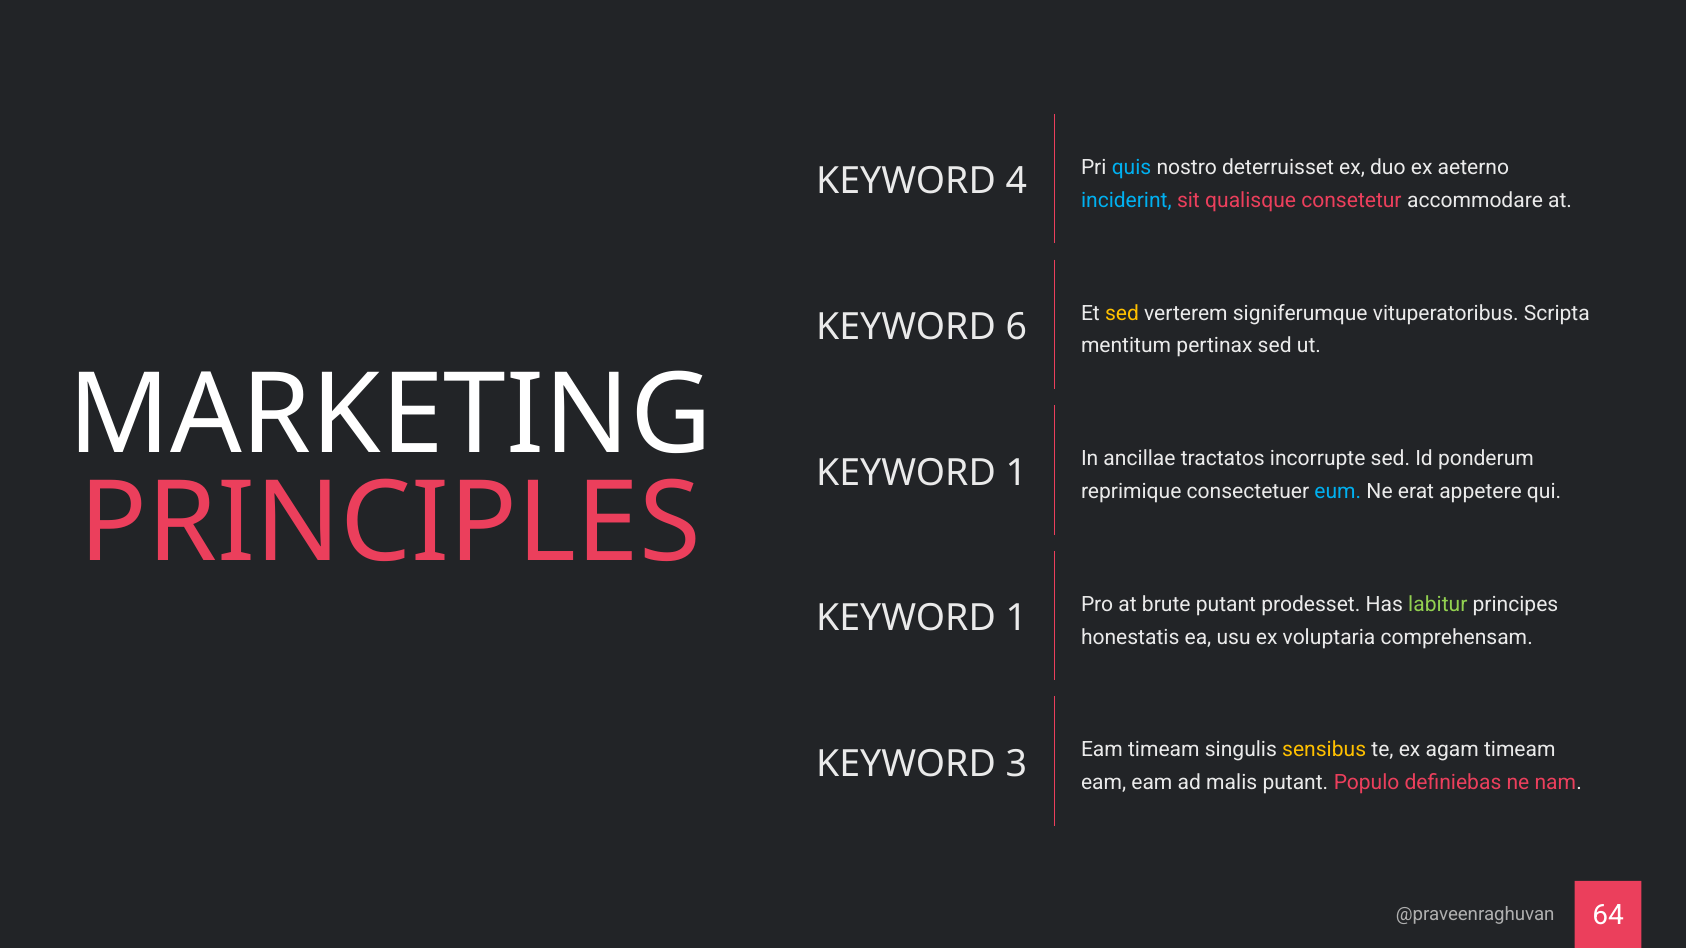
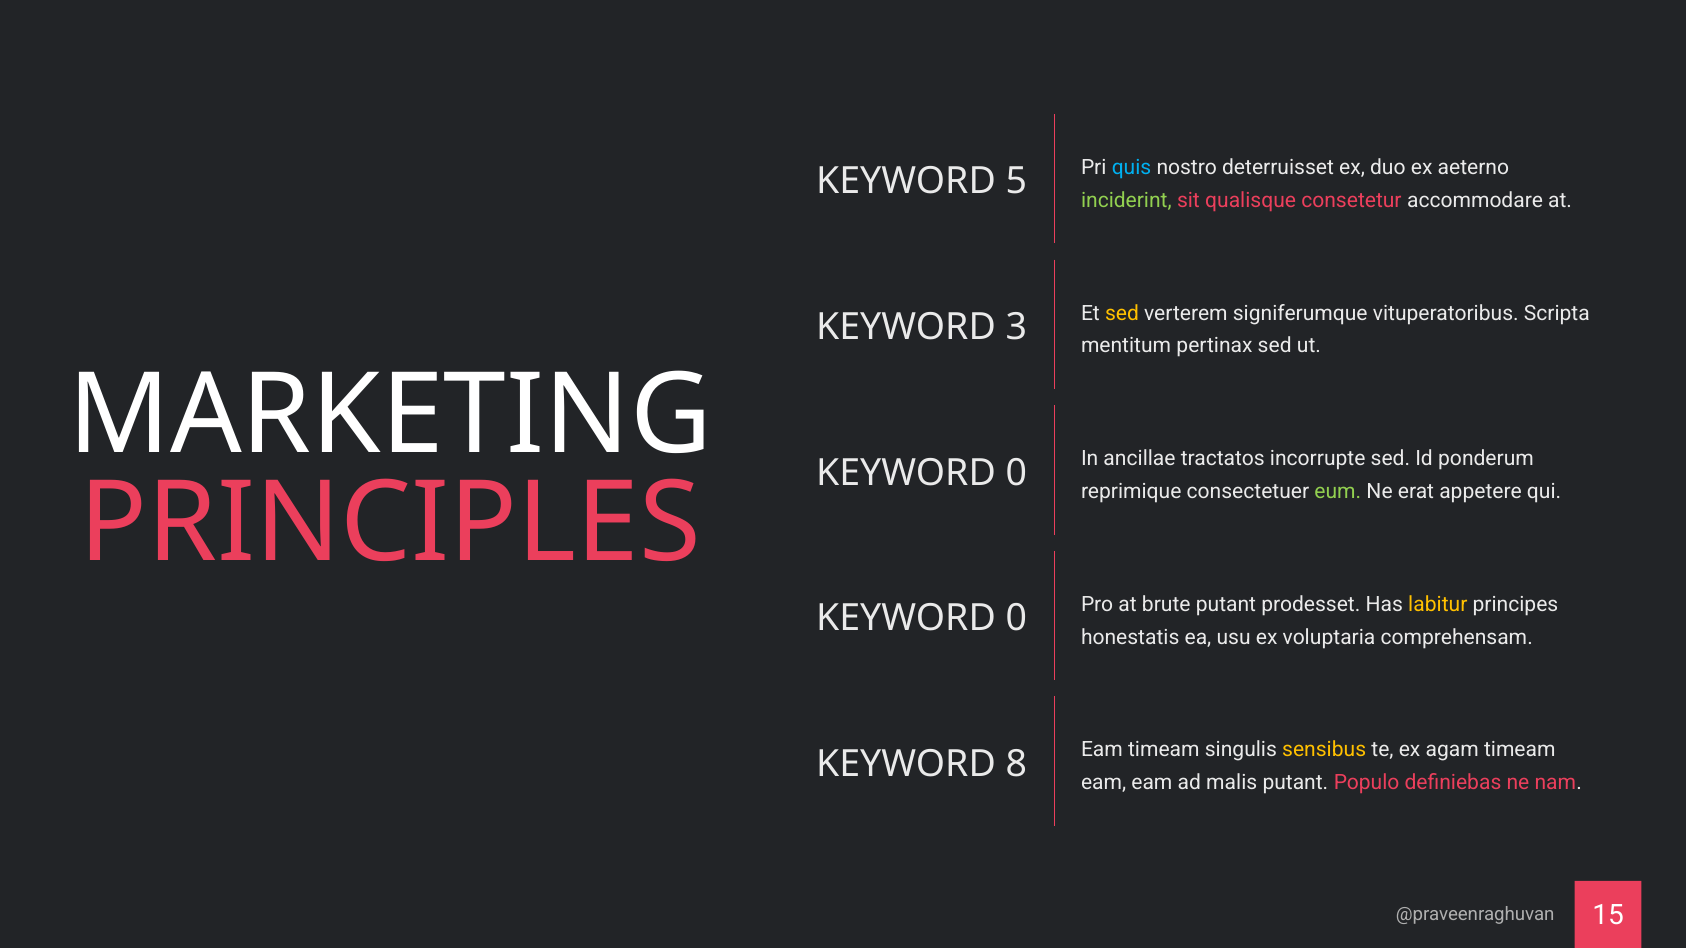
4: 4 -> 5 (1016, 182)
inciderint colour: light blue -> light green (1126, 200)
6: 6 -> 3 (1016, 327)
1: 1 -> 0 (1016, 473)
eum colour: light blue -> light green (1338, 492)
labitur colour: light green -> yellow (1438, 604)
1: 1 -> 0 (1016, 619)
3: 3 -> 8 (1016, 764)
64: 64 -> 15 (1608, 915)
